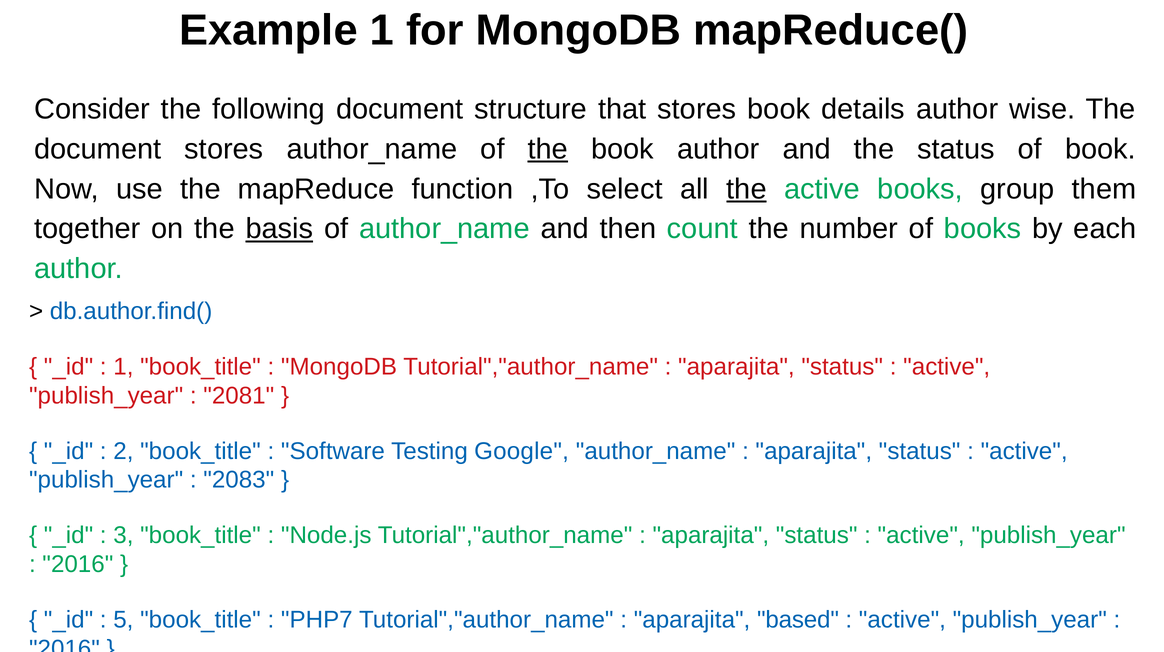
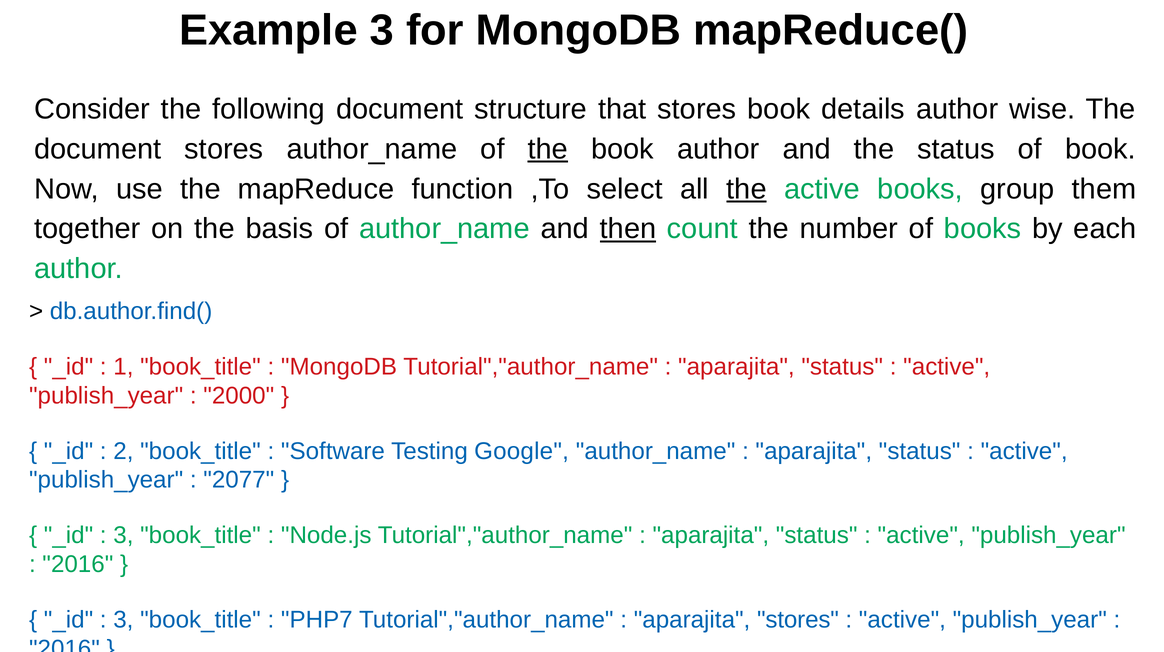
Example 1: 1 -> 3 (382, 30)
basis underline: present -> none (279, 229)
then underline: none -> present (628, 229)
2081: 2081 -> 2000 (239, 396)
2083: 2083 -> 2077 (239, 480)
5: 5 -> 3 (123, 620)
aparajita based: based -> stores (798, 620)
